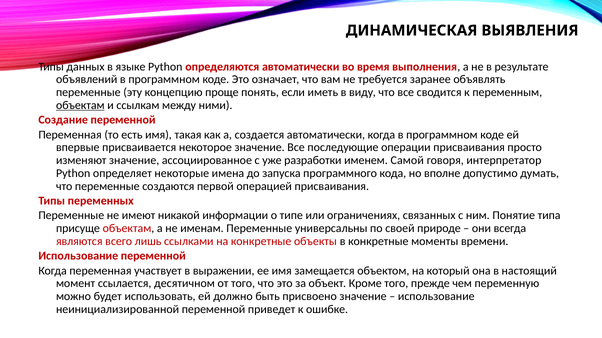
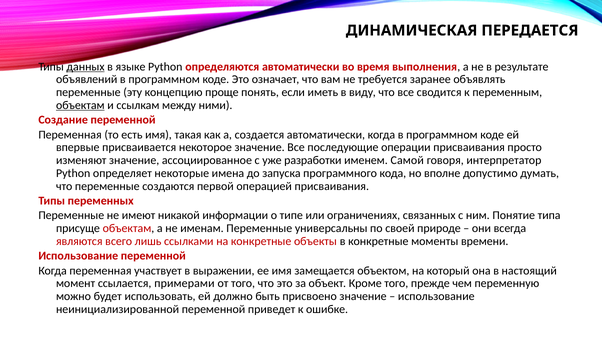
ВЫЯВЛЕНИЯ: ВЫЯВЛЕНИЯ -> ПЕРЕДАЕТСЯ (530, 31)
данных underline: none -> present (86, 67)
десятичном: десятичном -> примерами (184, 284)
